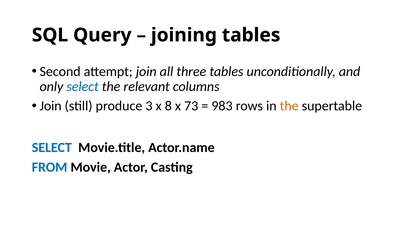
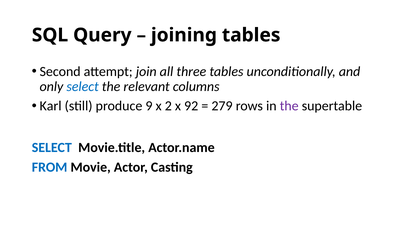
Join: Join -> Karl (51, 106)
3: 3 -> 9 (149, 106)
8: 8 -> 2 (168, 106)
73: 73 -> 92 (191, 106)
983: 983 -> 279 (222, 106)
the colour: orange -> purple (289, 106)
